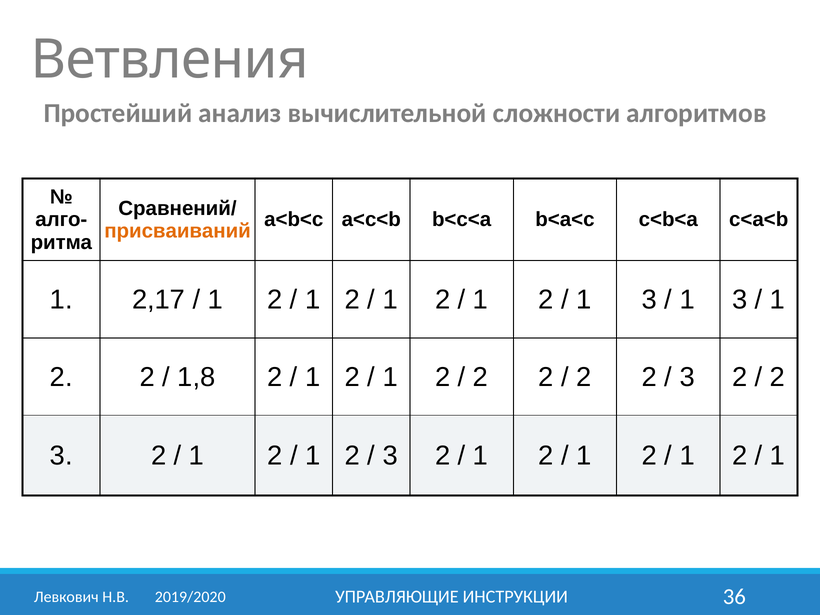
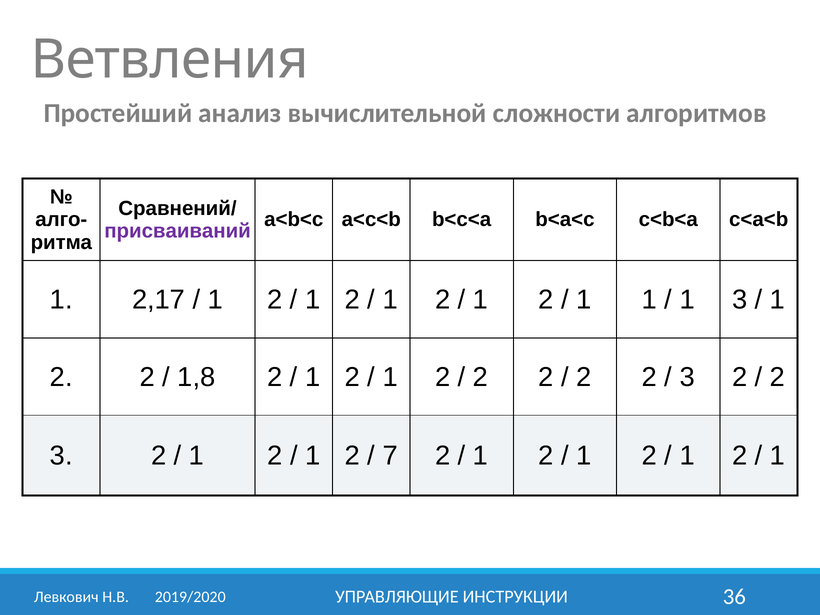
присваиваний colour: orange -> purple (178, 231)
3: 3 -> 1 (649, 300)
3: 3 -> 7 (390, 456)
